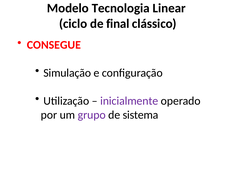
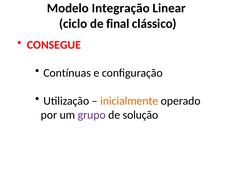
Tecnologia: Tecnologia -> Integração (121, 8)
Simulação: Simulação -> Contínuas (67, 73)
inicialmente colour: purple -> orange (129, 101)
sistema: sistema -> solução (141, 115)
